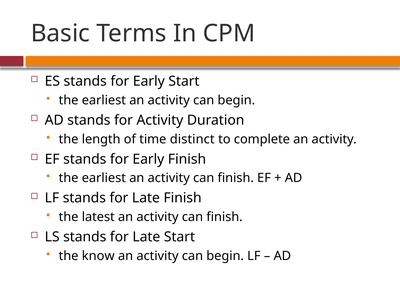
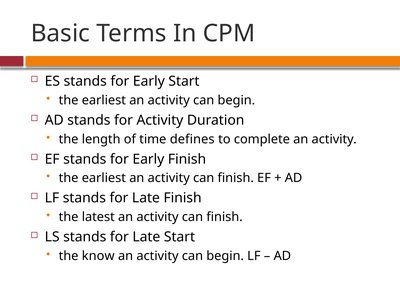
distinct: distinct -> defines (192, 139)
